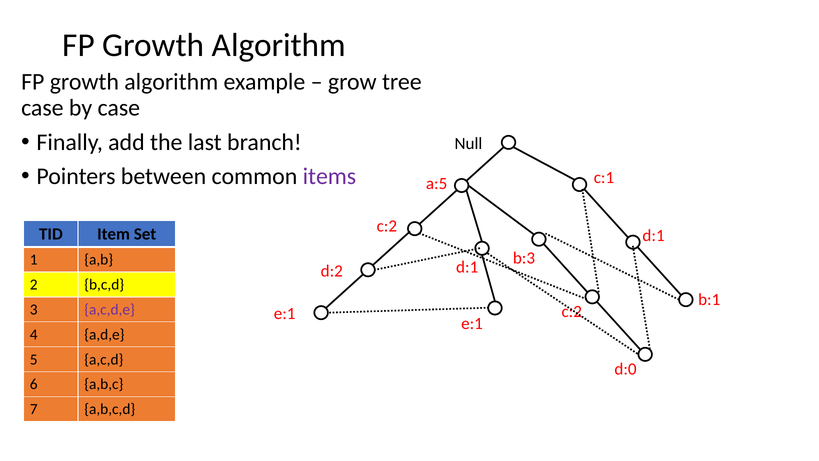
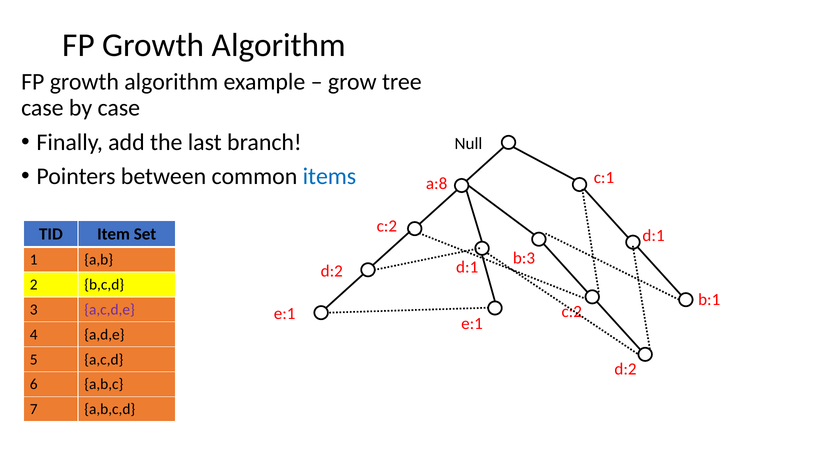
items colour: purple -> blue (329, 176)
a:5: a:5 -> a:8 (437, 184)
d:0: d:0 -> d:2 (625, 369)
